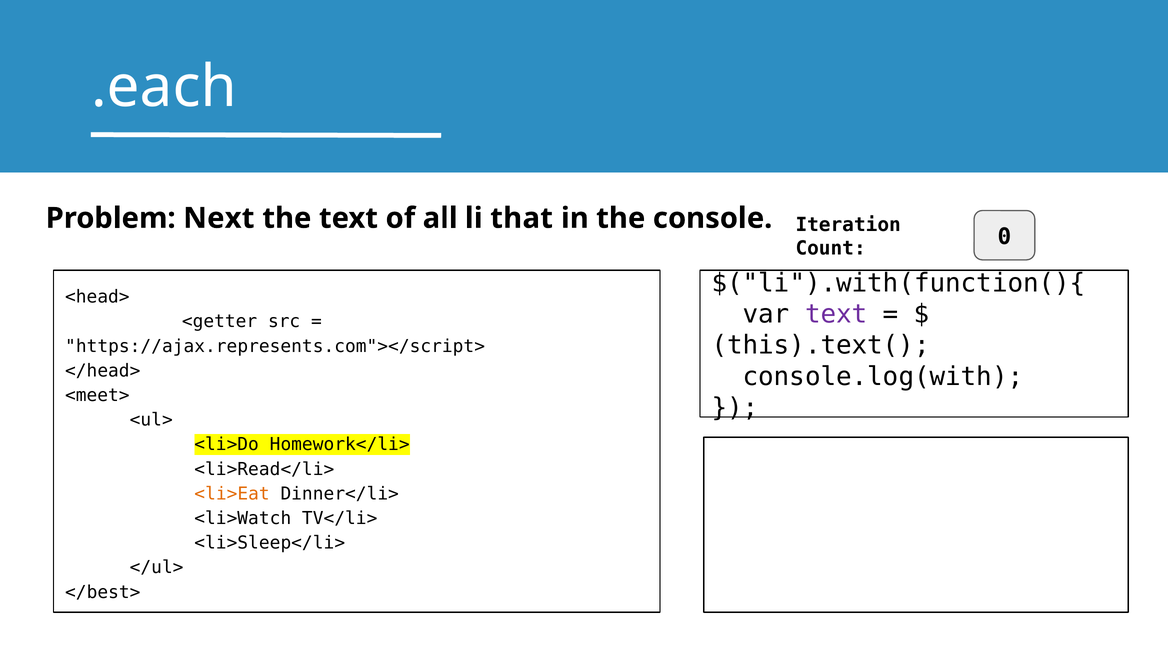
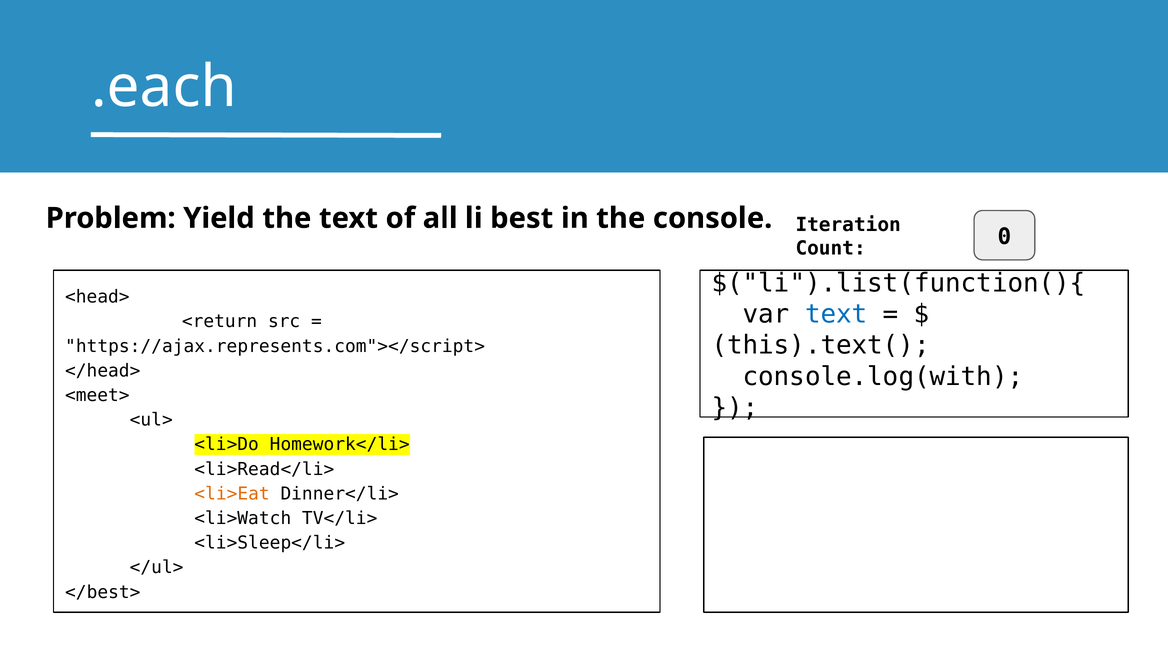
Next: Next -> Yield (219, 218)
that: that -> best (522, 218)
$("li").with(function(){: $("li").with(function(){ -> $("li").list(function(){ (899, 283)
text colour: purple -> blue (836, 314)
<getter: <getter -> <return (220, 322)
